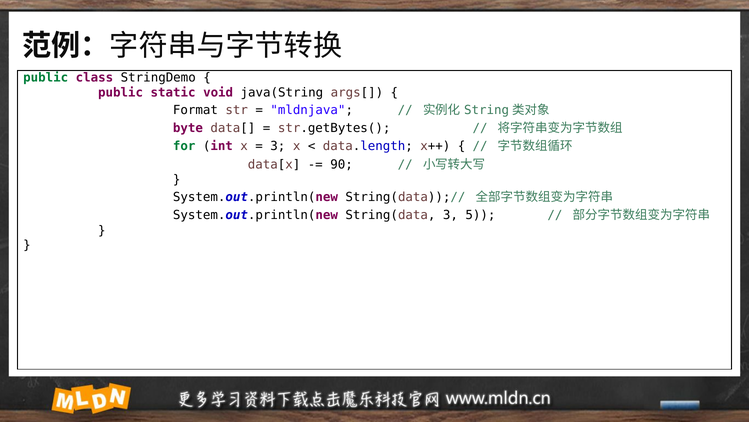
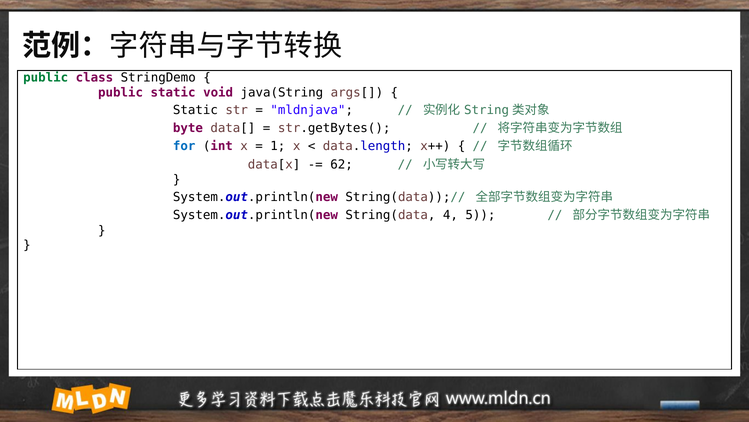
Format: Format -> Static (195, 110)
for colour: green -> blue (184, 146)
3: 3 -> 1 (278, 146)
90: 90 -> 62 (342, 164)
String(data 3: 3 -> 4 (450, 215)
